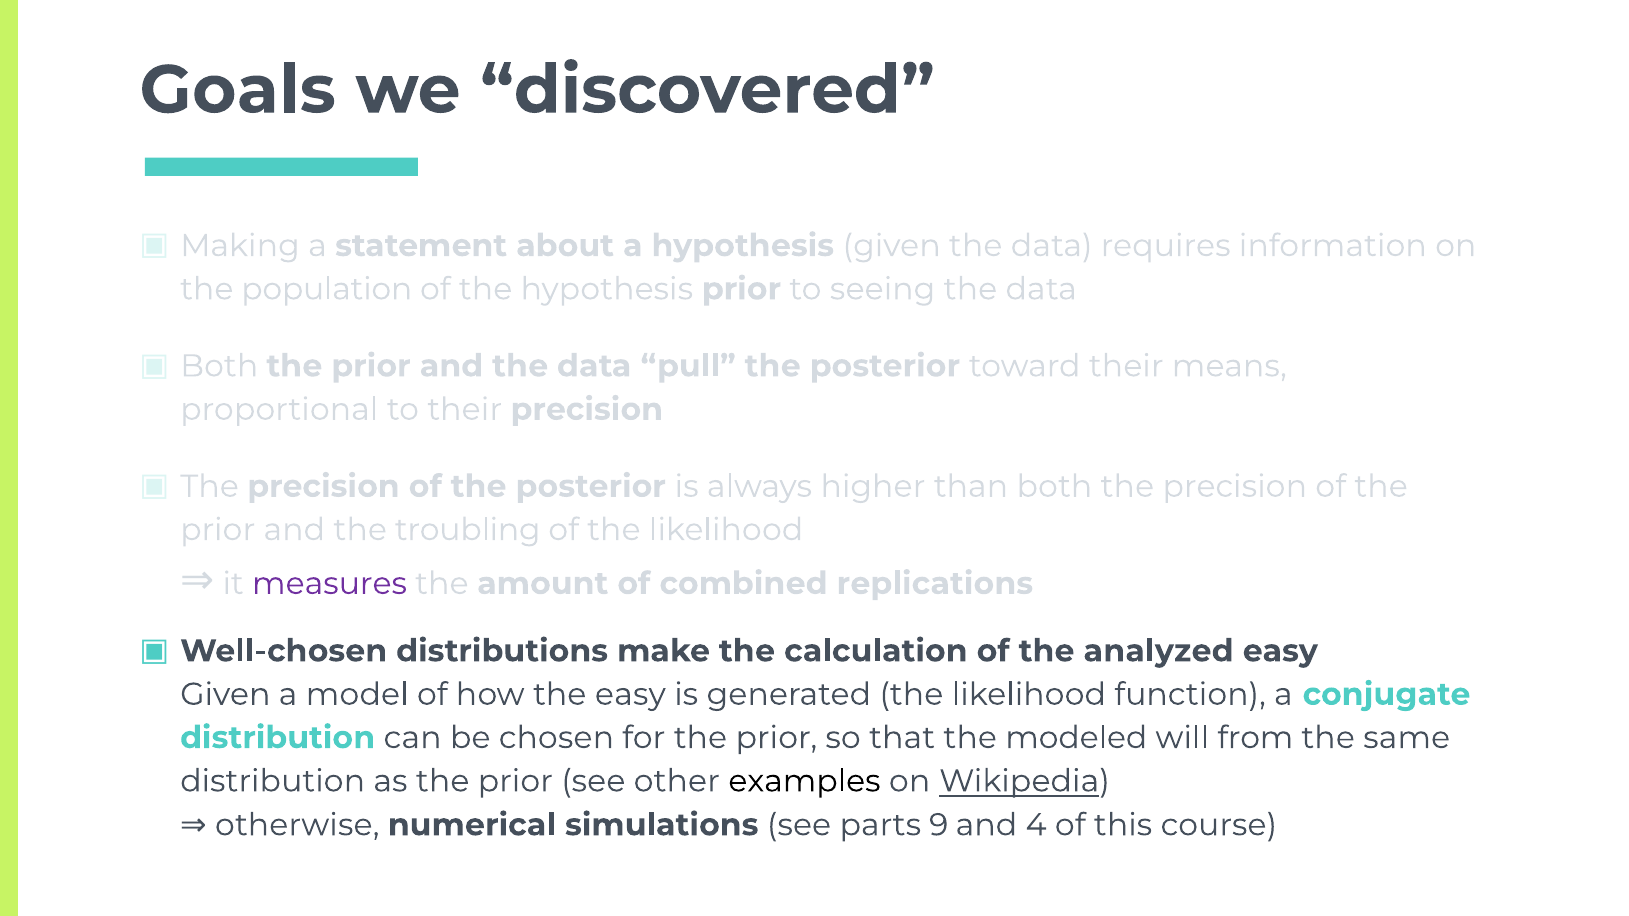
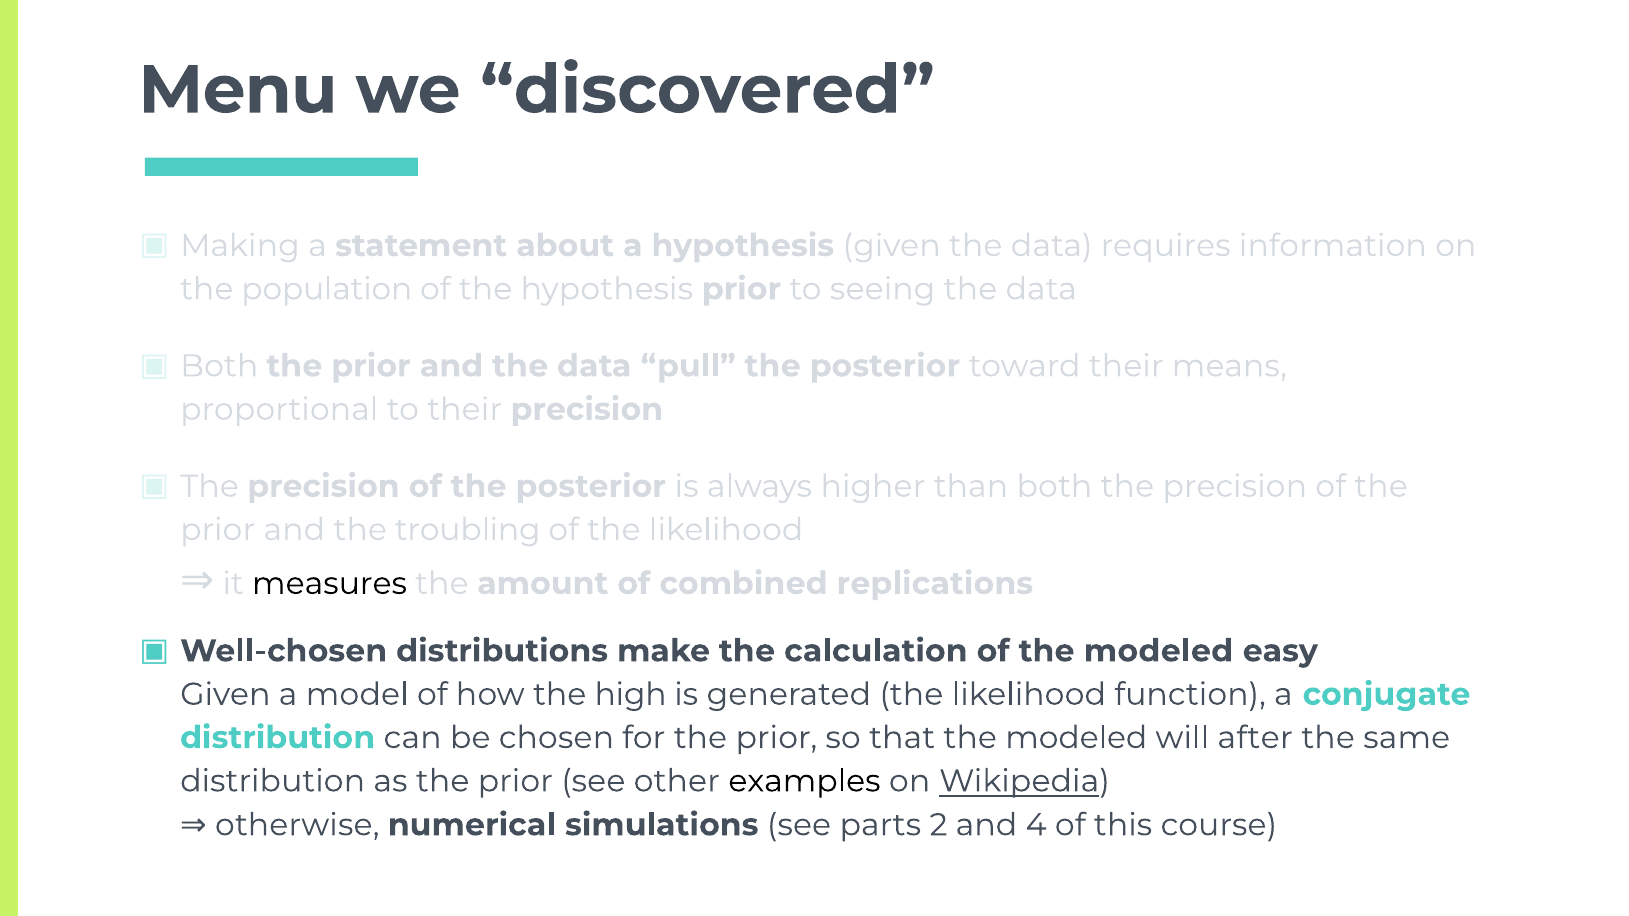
Goals: Goals -> Menu (238, 90)
measures colour: purple -> black (329, 584)
of the analyzed: analyzed -> modeled (1159, 651)
the easy: easy -> high (631, 695)
from: from -> after (1255, 738)
9: 9 -> 2 (939, 825)
